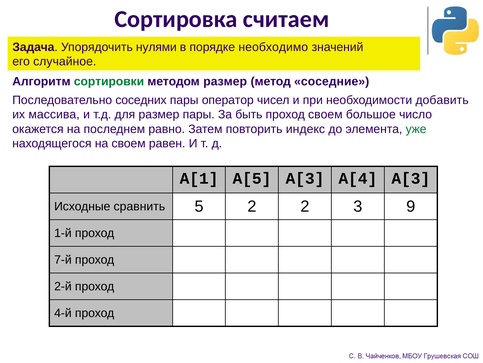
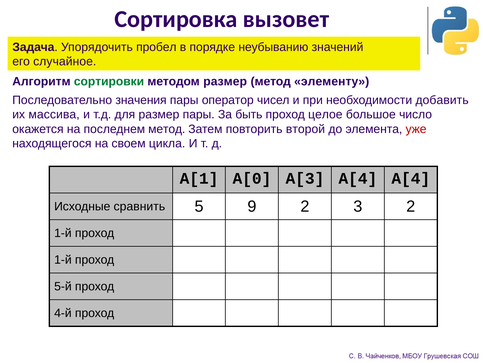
считаем: считаем -> вызовет (286, 19)
нулями: нулями -> пробел (156, 47)
необходимо: необходимо -> неубыванию (273, 47)
соседние: соседние -> элементу (332, 81)
соседних: соседних -> значения (141, 100)
проход своем: своем -> целое (325, 114)
последнем равно: равно -> метод (167, 129)
индекс: индекс -> второй (305, 129)
уже colour: green -> red (416, 129)
равен: равен -> цикла (167, 143)
A[5: A[5 -> A[0 (252, 178)
A[4 A[3: A[3 -> A[4 (411, 178)
5 2: 2 -> 9 (252, 206)
3 9: 9 -> 2 (411, 206)
7-й: 7-й -> 1-й (63, 259)
2-й: 2-й -> 5-й (63, 286)
